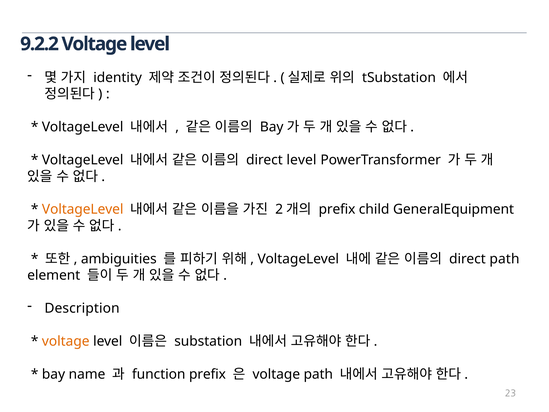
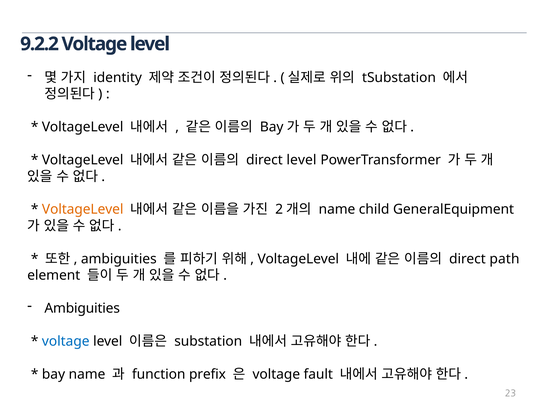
prefix: prefix -> name (337, 209)
Description: Description -> Ambiguities (82, 308)
voltage colour: orange -> blue (66, 341)
voltage path: path -> fault (318, 374)
